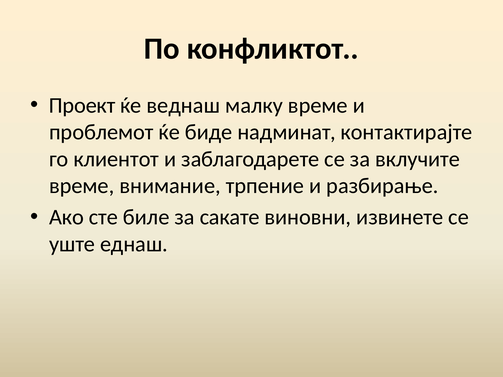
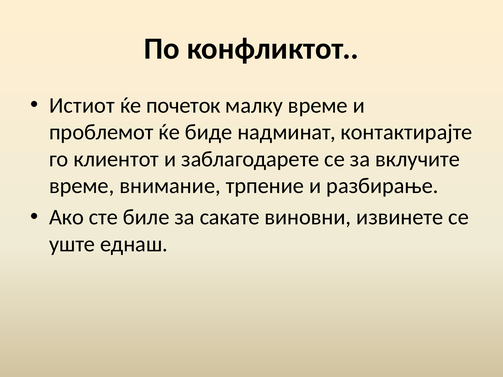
Проект: Проект -> Истиот (82, 106)
веднаш: веднаш -> почеток (183, 106)
